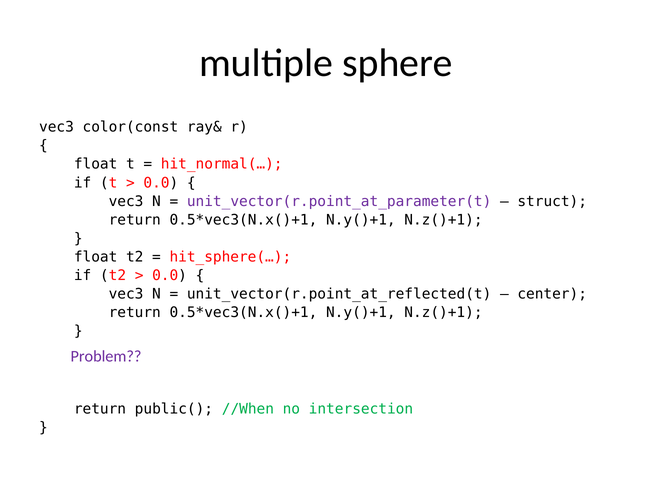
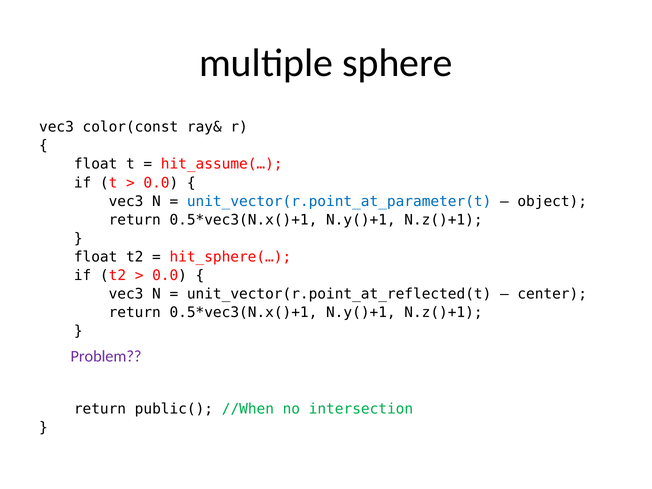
hit_normal(…: hit_normal(… -> hit_assume(… (222, 164)
unit_vector(r.point_at_parameter(t colour: purple -> blue (339, 201)
struct: struct -> object (552, 201)
